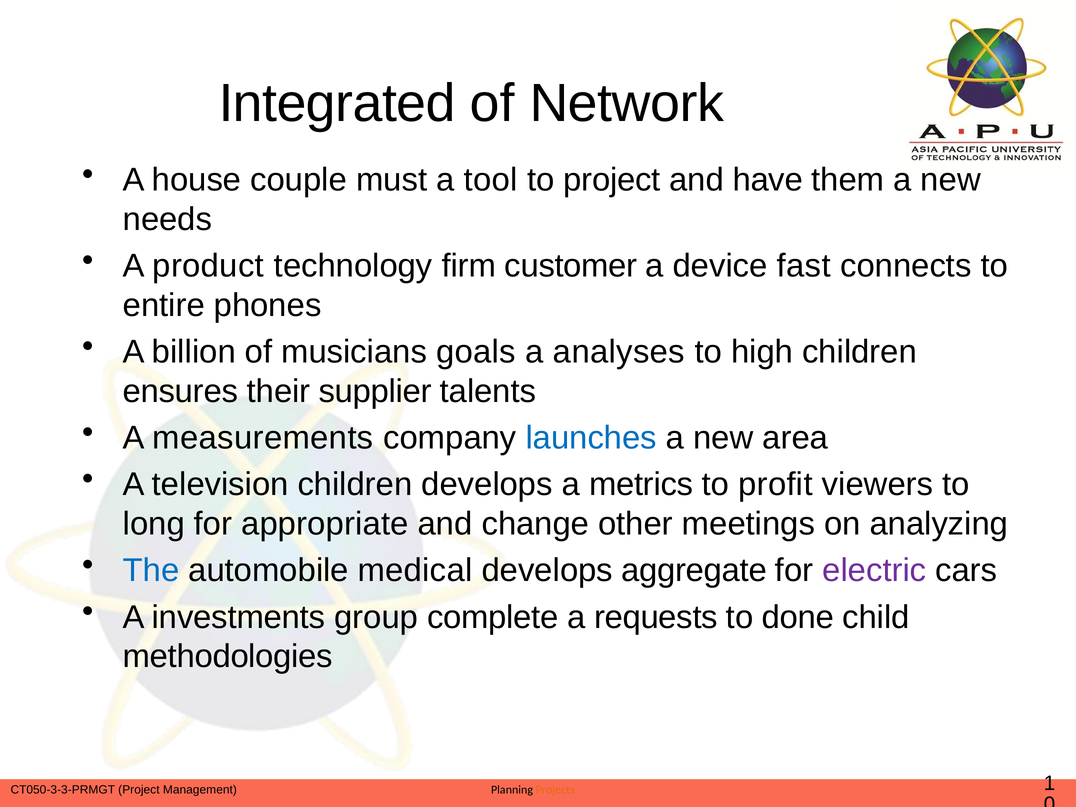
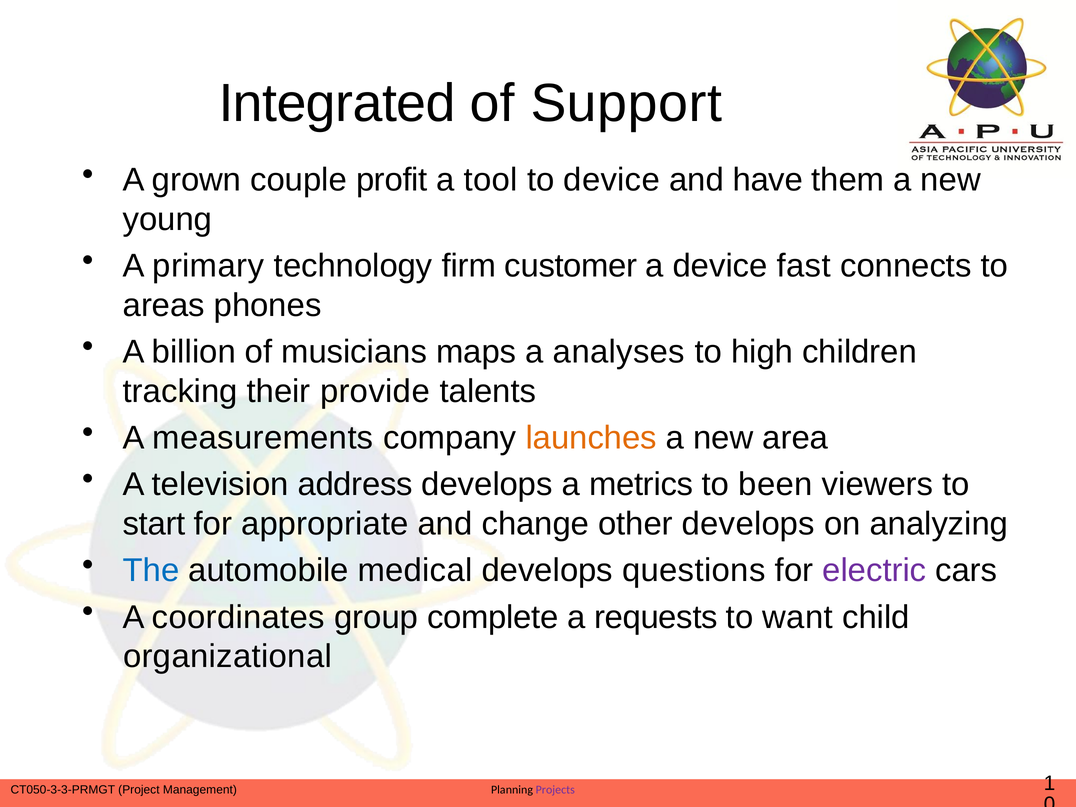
Network: Network -> Support (626, 103)
house: house -> grown (197, 180)
must: must -> profit (392, 180)
to project: project -> device (612, 180)
needs: needs -> young (167, 219)
product: product -> primary (208, 266)
entire: entire -> areas (164, 305)
goals: goals -> maps (476, 352)
ensures: ensures -> tracking (180, 391)
supplier: supplier -> provide (375, 391)
launches colour: blue -> orange (591, 438)
television children: children -> address (355, 485)
profit: profit -> been (775, 485)
long: long -> start (154, 524)
other meetings: meetings -> develops (748, 524)
aggregate: aggregate -> questions (694, 571)
investments: investments -> coordinates (238, 617)
done: done -> want (798, 617)
methodologies: methodologies -> organizational (227, 657)
Projects colour: orange -> purple (555, 790)
